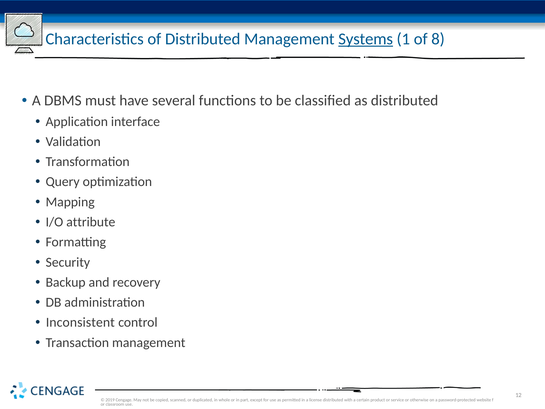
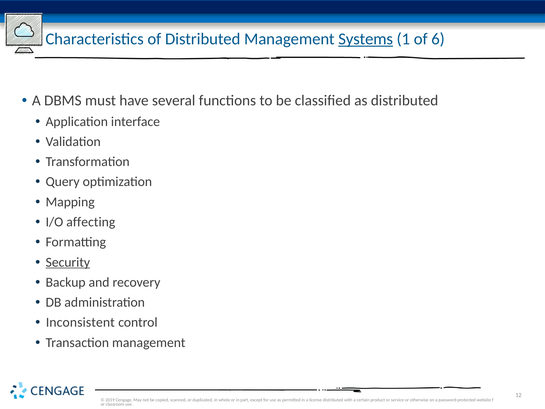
8: 8 -> 6 (438, 39)
attribute: attribute -> affecting (91, 222)
Security underline: none -> present (68, 262)
